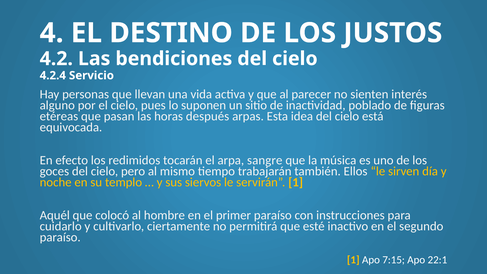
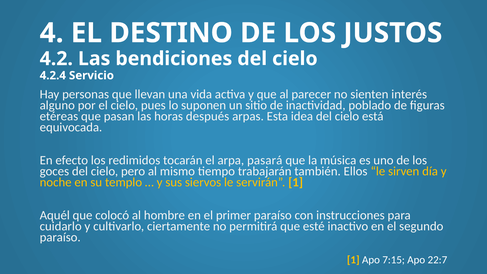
sangre: sangre -> pasará (265, 160)
22:1: 22:1 -> 22:7 (437, 260)
